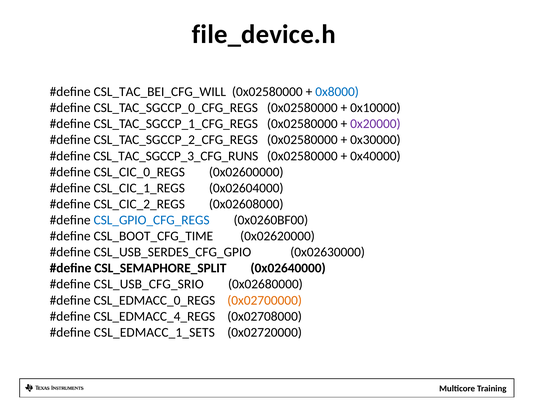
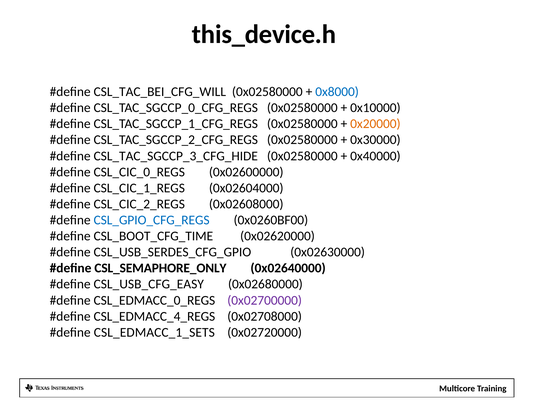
file_device.h: file_device.h -> this_device.h (264, 34)
0x20000 colour: purple -> orange (375, 124)
CSL_TAC_SGCCP_3_CFG_RUNS: CSL_TAC_SGCCP_3_CFG_RUNS -> CSL_TAC_SGCCP_3_CFG_HIDE (176, 156)
CSL_SEMAPHORE_SPLIT: CSL_SEMAPHORE_SPLIT -> CSL_SEMAPHORE_ONLY (160, 268)
CSL_USB_CFG_SRIO: CSL_USB_CFG_SRIO -> CSL_USB_CFG_EASY (149, 284)
0x02700000 colour: orange -> purple (265, 300)
